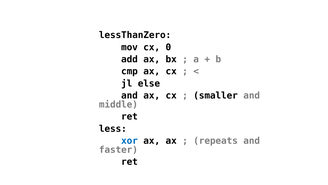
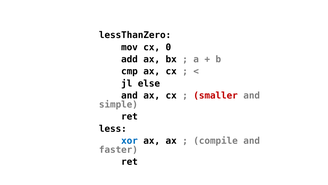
smaller colour: black -> red (216, 95)
middle: middle -> simple (118, 104)
repeats: repeats -> compile (216, 140)
